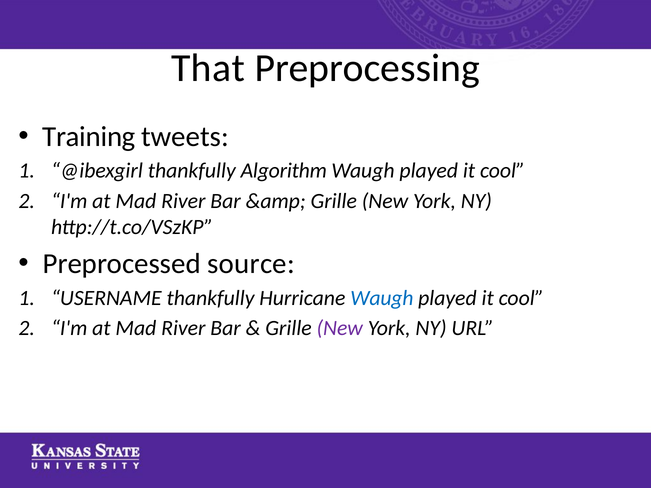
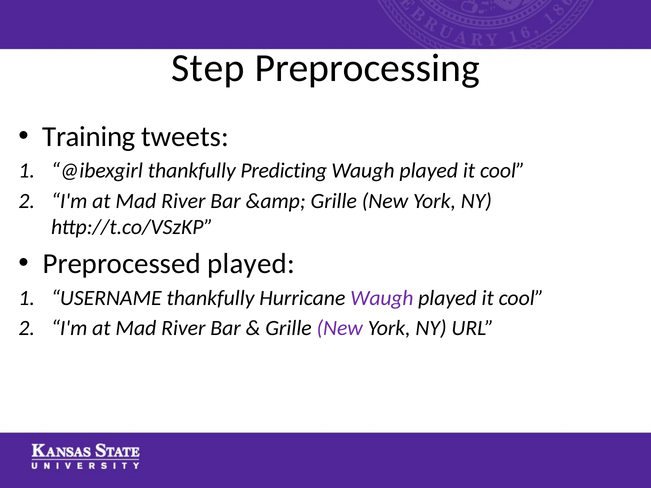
That: That -> Step (208, 68)
Algorithm: Algorithm -> Predicting (284, 171)
Preprocessed source: source -> played (251, 264)
Waugh colour: blue -> purple (382, 298)
